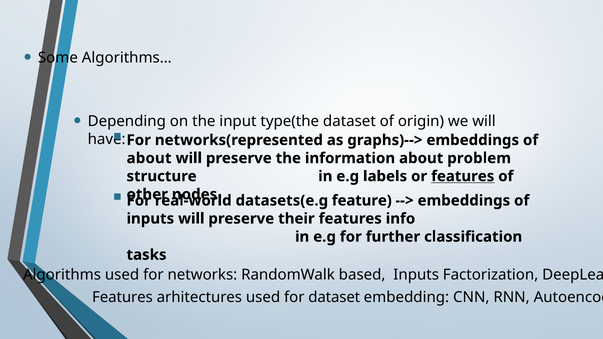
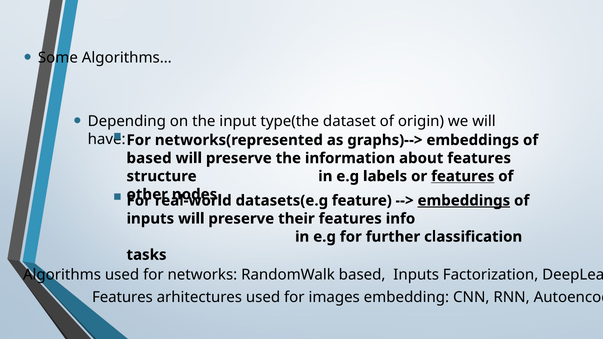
about: about -> based (149, 158)
about problem: problem -> features (479, 158)
embeddings underline: none -> present (464, 201)
for dataset: dataset -> images (334, 297)
